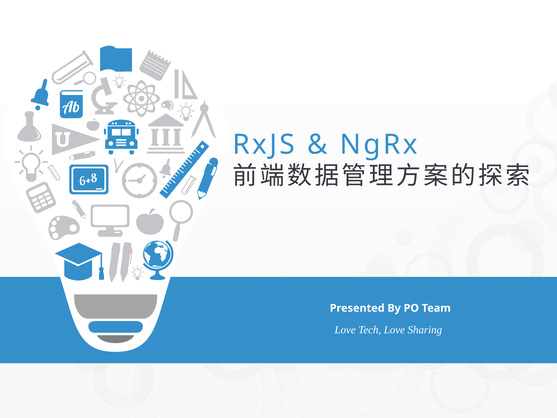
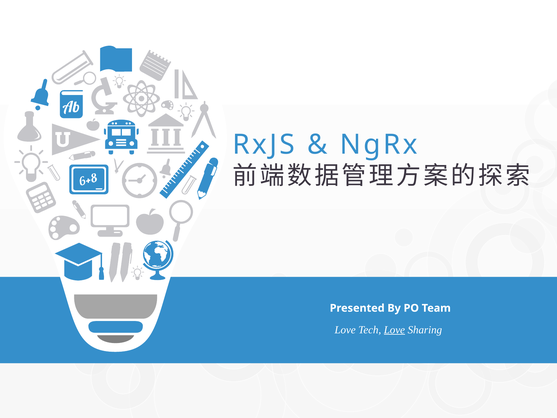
Love underline: none -> present (394, 330)
